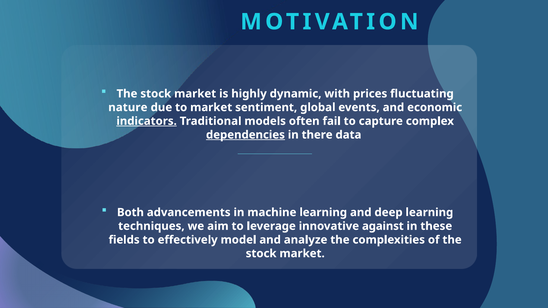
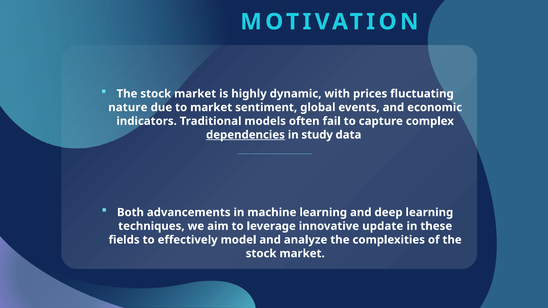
indicators underline: present -> none (147, 121)
there: there -> study (317, 135)
against: against -> update (383, 226)
